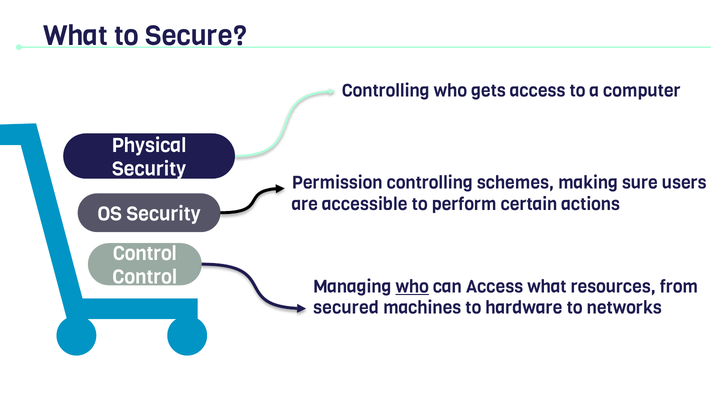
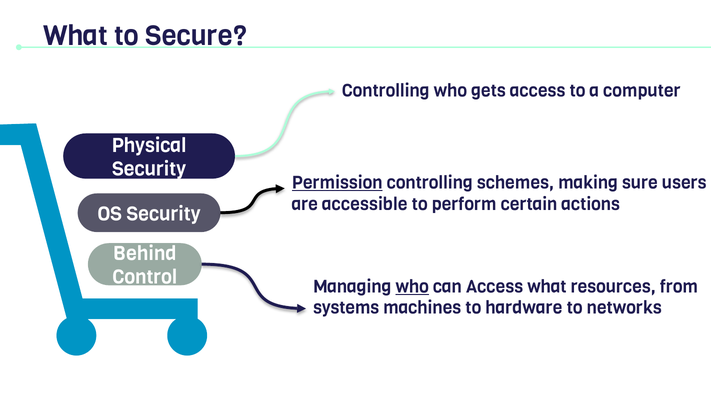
Permission underline: none -> present (337, 183)
Control: Control -> Behind (145, 254)
secured: secured -> systems (346, 308)
